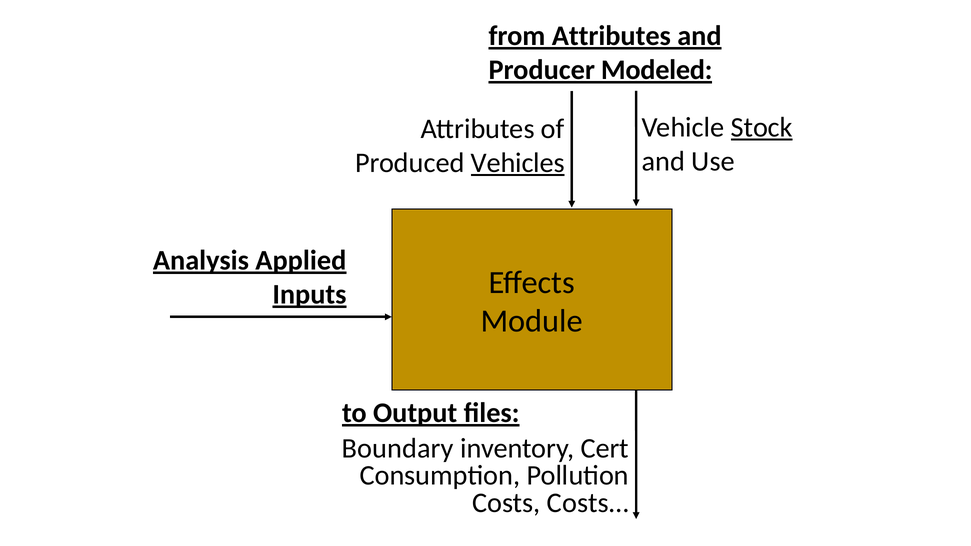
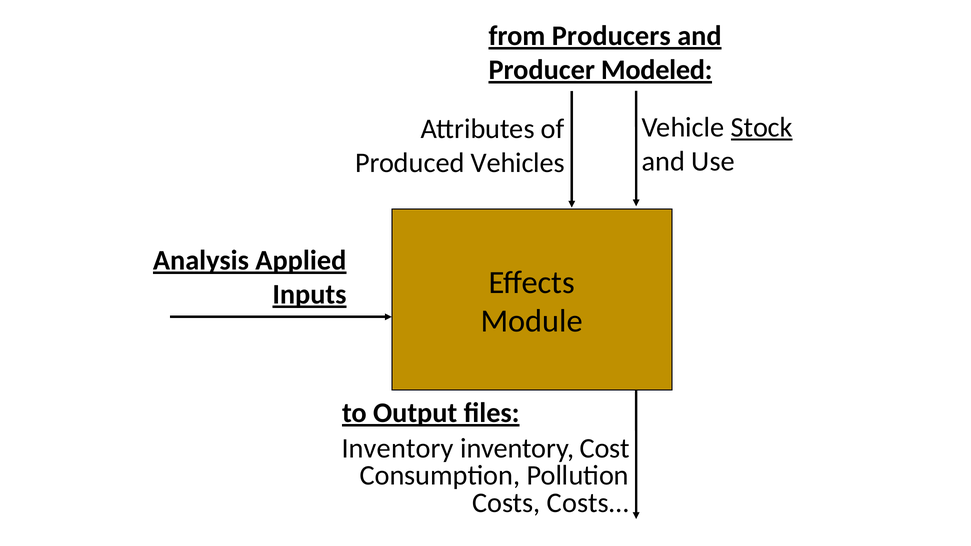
from Attributes: Attributes -> Producers (611, 36)
Vehicles underline: present -> none (518, 163)
Boundary: Boundary -> Inventory (398, 448)
Cert: Cert -> Cost (605, 448)
